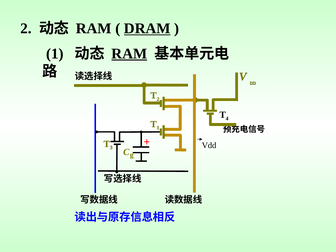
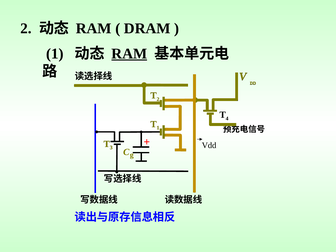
DRAM underline: present -> none (147, 28)
